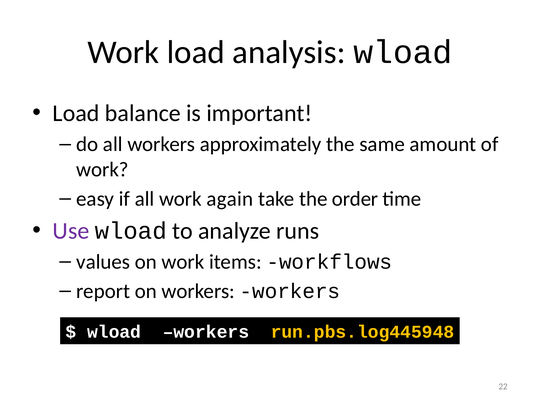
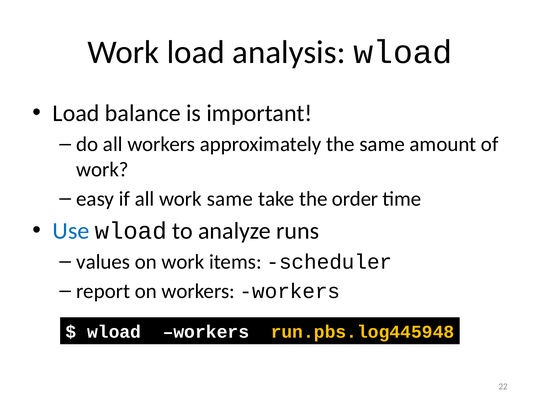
work again: again -> same (230, 199)
Use colour: purple -> blue (71, 231)
workflows: workflows -> scheduler (329, 262)
